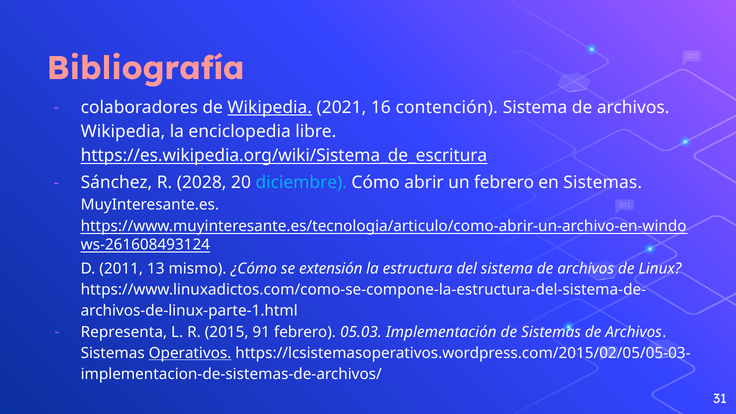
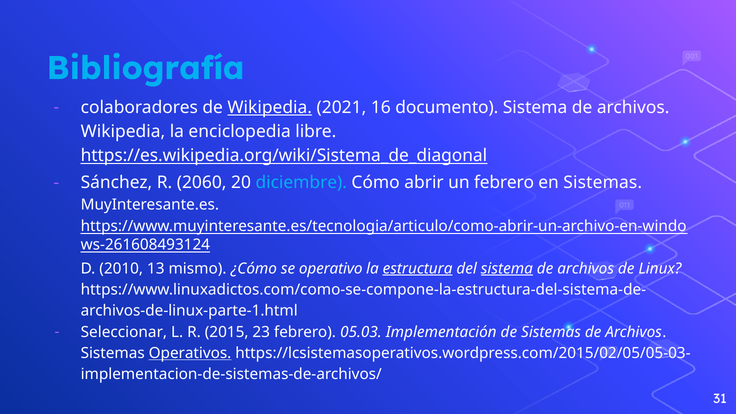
Bibliografía colour: pink -> light blue (146, 68)
contención: contención -> documento (447, 107)
https://es.wikipedia.org/wiki/Sistema_de_escritura: https://es.wikipedia.org/wiki/Sistema_de_escritura -> https://es.wikipedia.org/wiki/Sistema_de_diagonal (284, 156)
2028: 2028 -> 2060 (202, 183)
2011: 2011 -> 2010 (121, 269)
extensión: extensión -> operativo (331, 269)
estructura underline: none -> present (418, 269)
sistema underline: none -> present (507, 269)
Representa: Representa -> Seleccionar (124, 332)
91: 91 -> 23 (261, 332)
